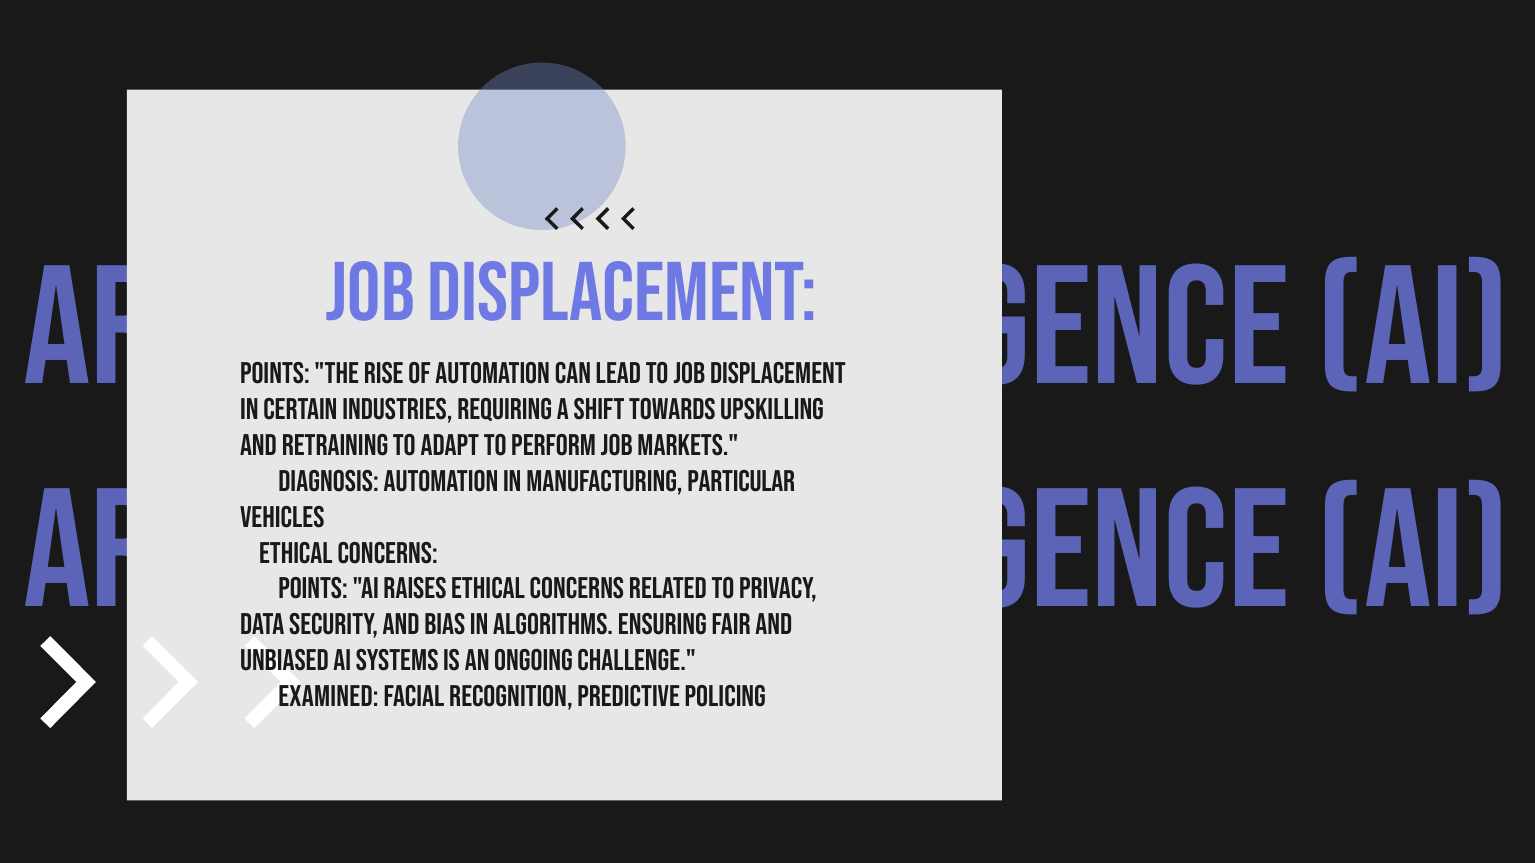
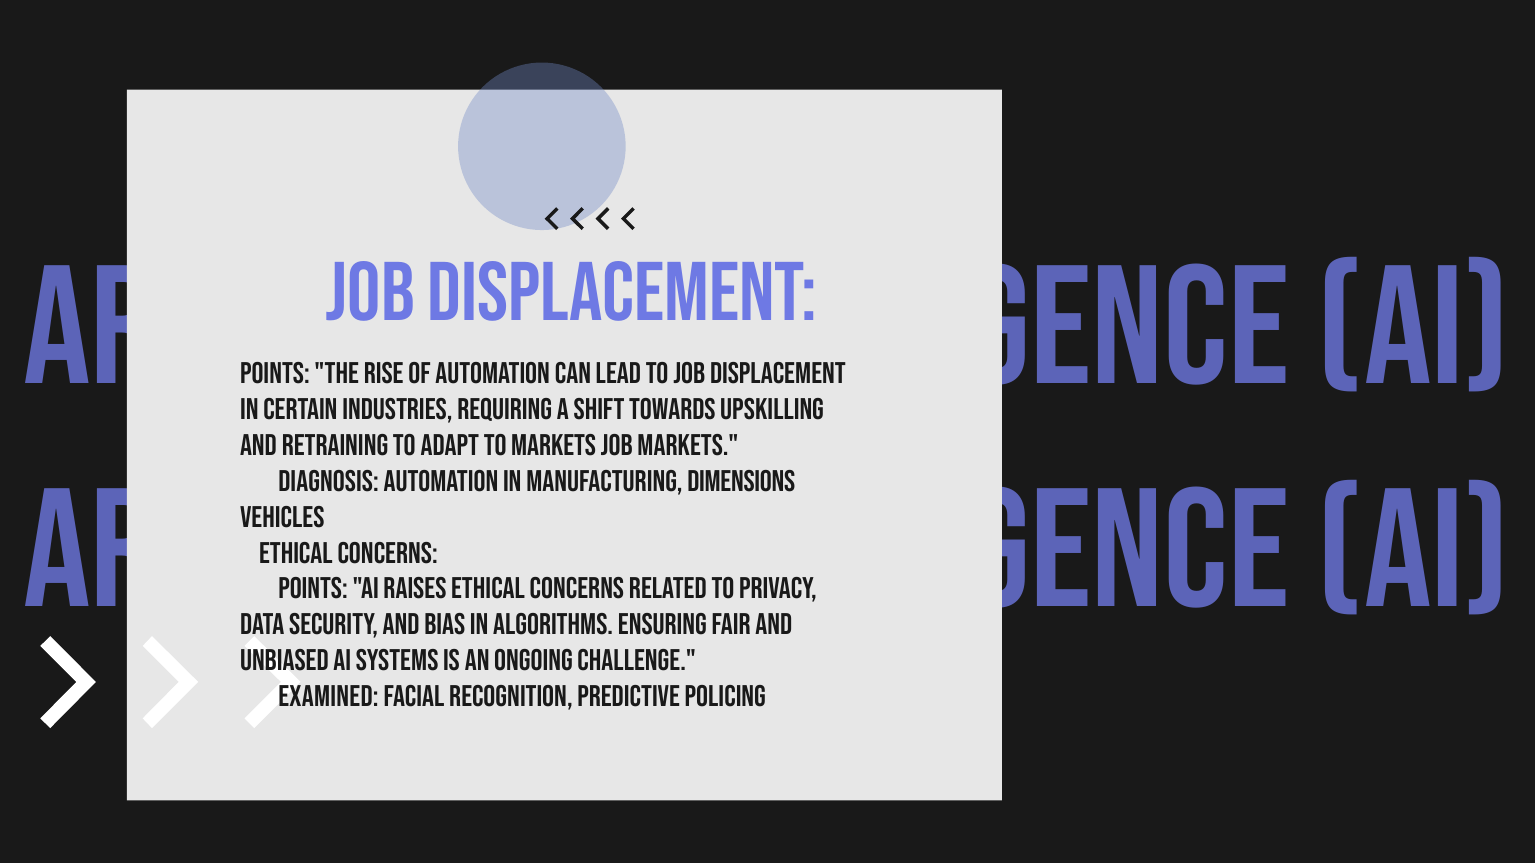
to perform: perform -> markets (554, 446)
Particular: Particular -> Dimensions (741, 482)
